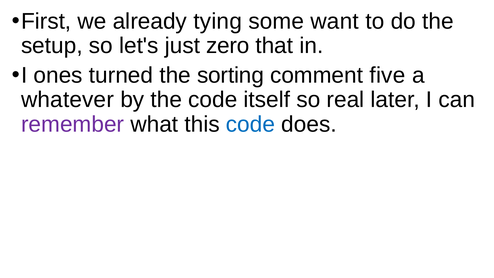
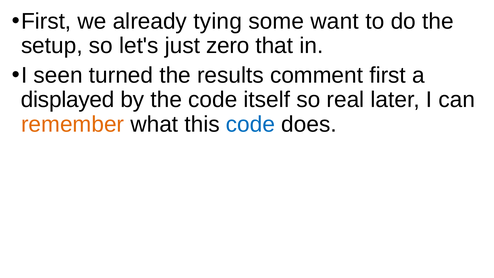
ones: ones -> seen (58, 75)
sorting: sorting -> results (230, 75)
comment five: five -> first (388, 75)
whatever: whatever -> displayed (68, 100)
remember colour: purple -> orange (73, 124)
